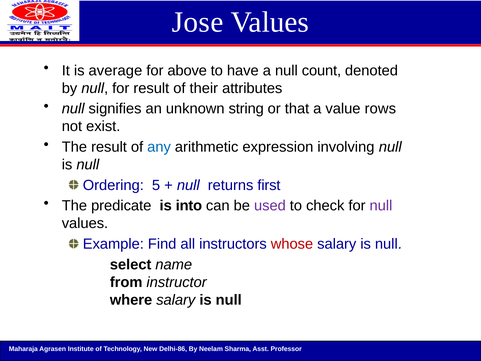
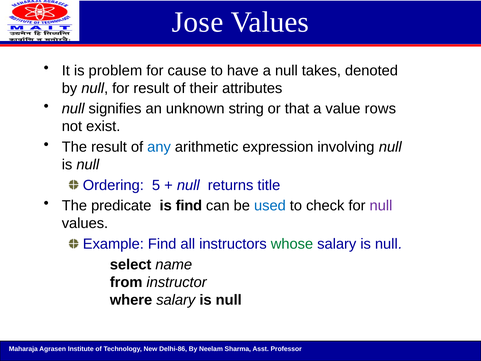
average: average -> problem (115, 70)
above: above -> cause (187, 70)
count: count -> takes (321, 70)
first: first -> title (269, 185)
is into: into -> find (189, 206)
used colour: purple -> blue (270, 206)
whose colour: red -> green (292, 244)
